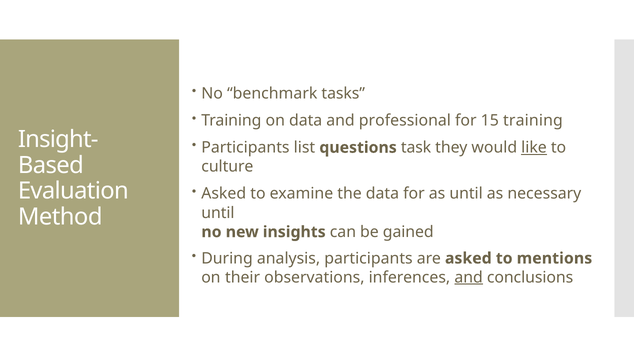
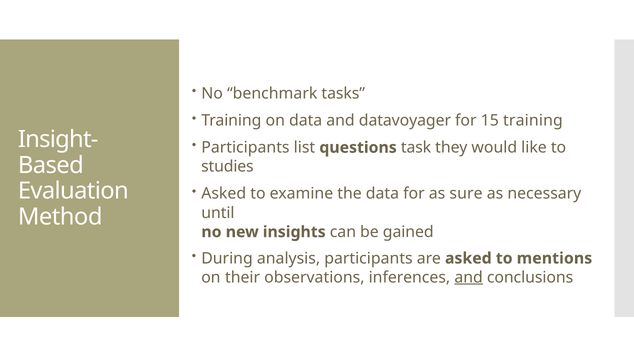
professional: professional -> datavoyager (405, 120)
like underline: present -> none (534, 147)
culture: culture -> studies (227, 166)
as until: until -> sure (466, 194)
